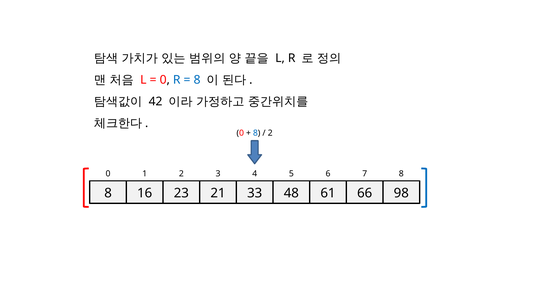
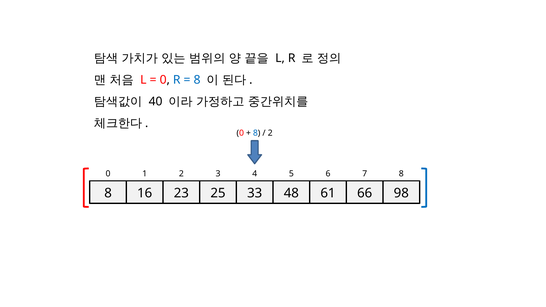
42: 42 -> 40 (156, 102)
21: 21 -> 25 (218, 193)
